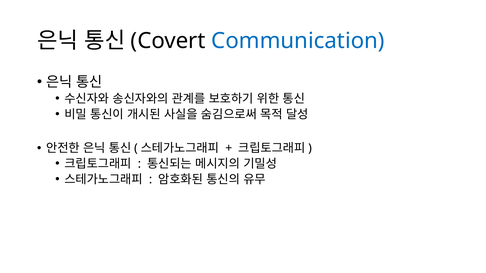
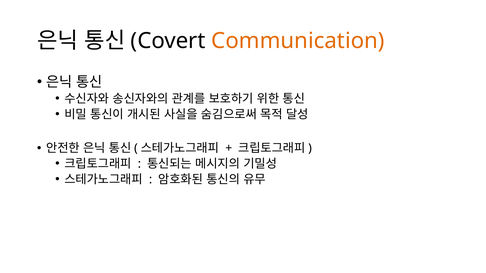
Communication colour: blue -> orange (298, 41)
